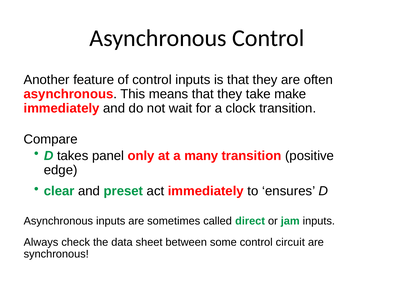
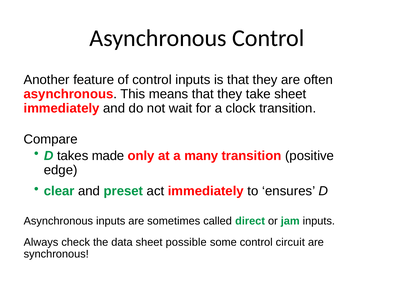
take make: make -> sheet (290, 94)
panel: panel -> made (108, 155)
between: between -> possible (186, 242)
